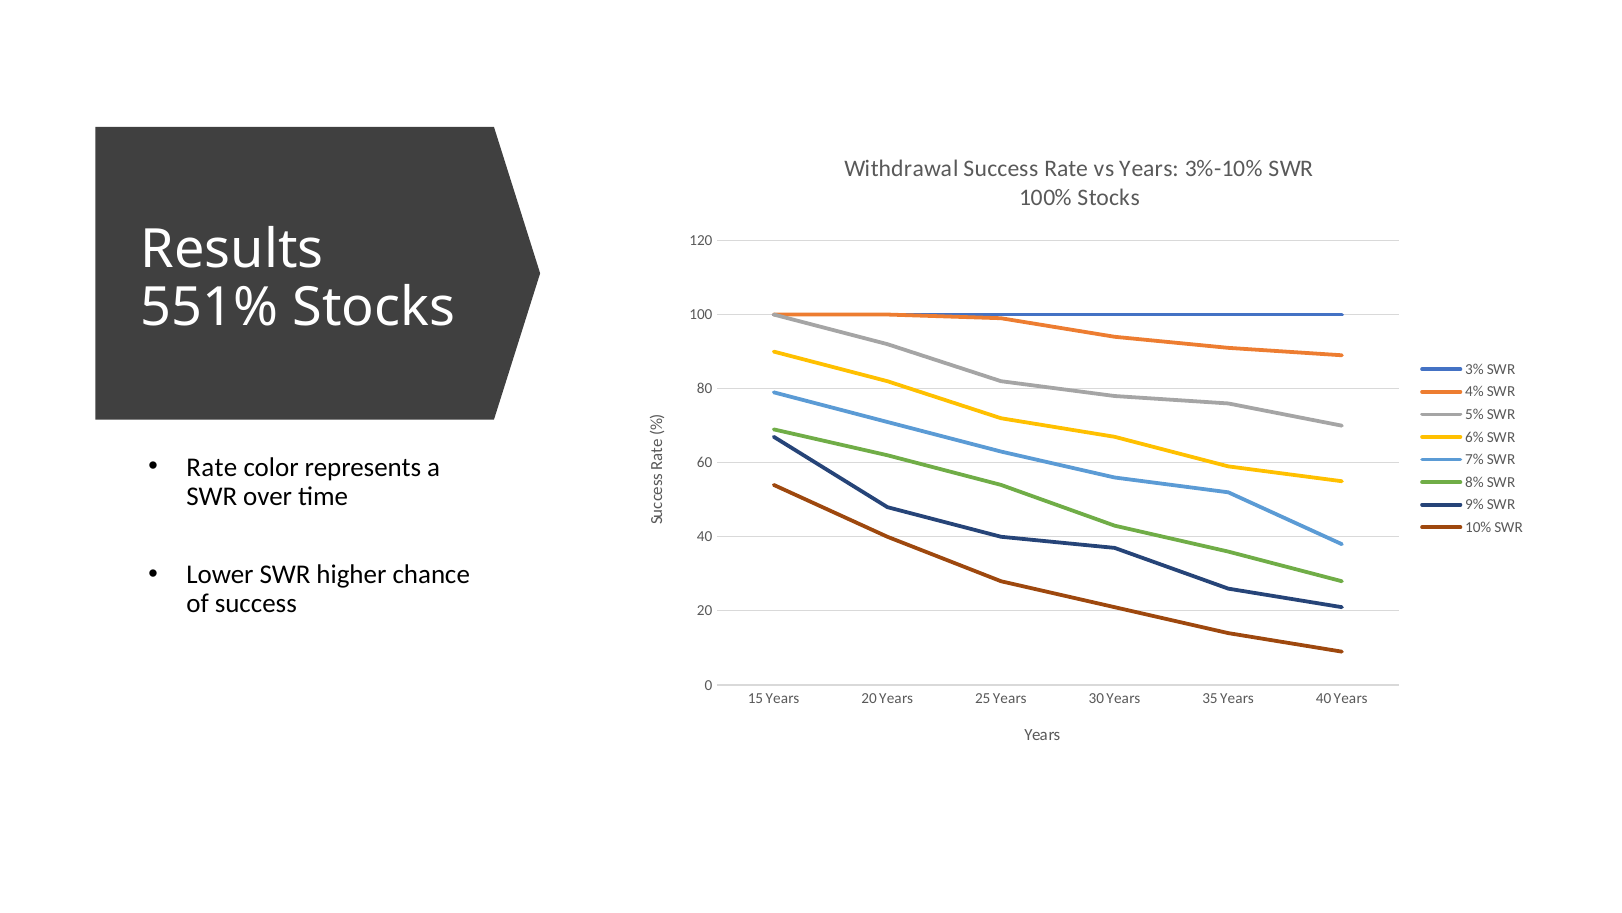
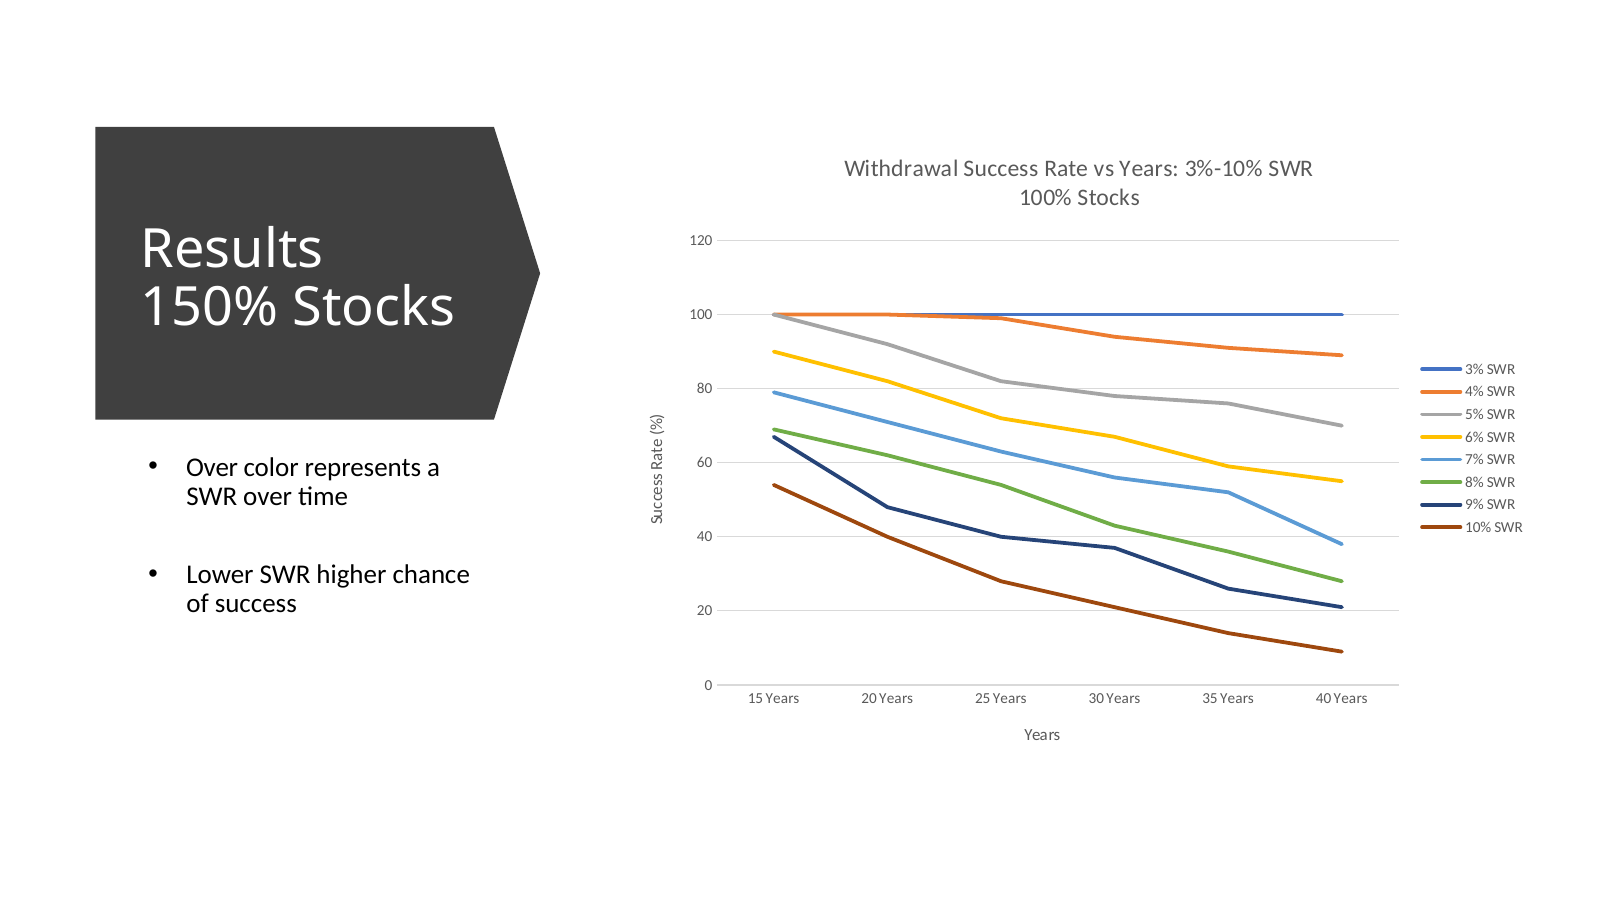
551%: 551% -> 150% (210, 308)
Rate: Rate -> Over (212, 467)
